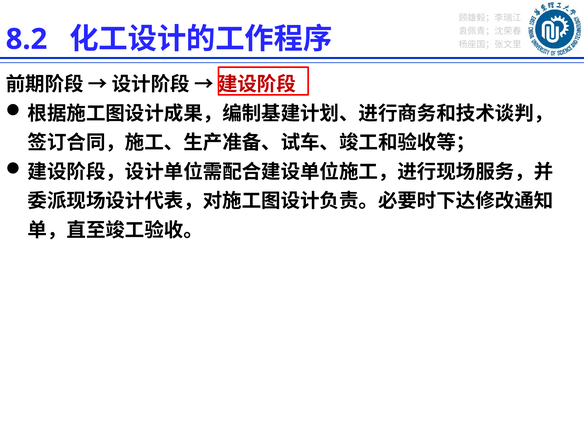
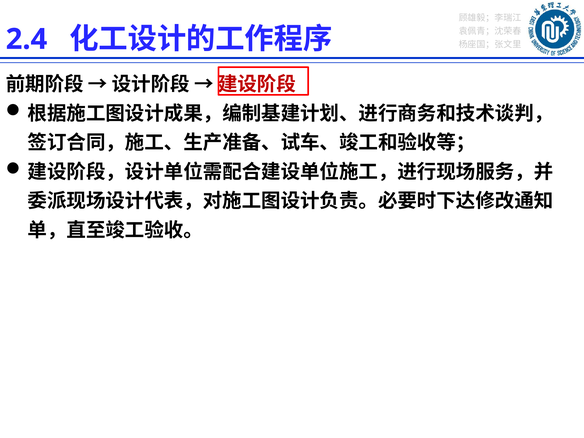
8.2: 8.2 -> 2.4 (27, 39)
